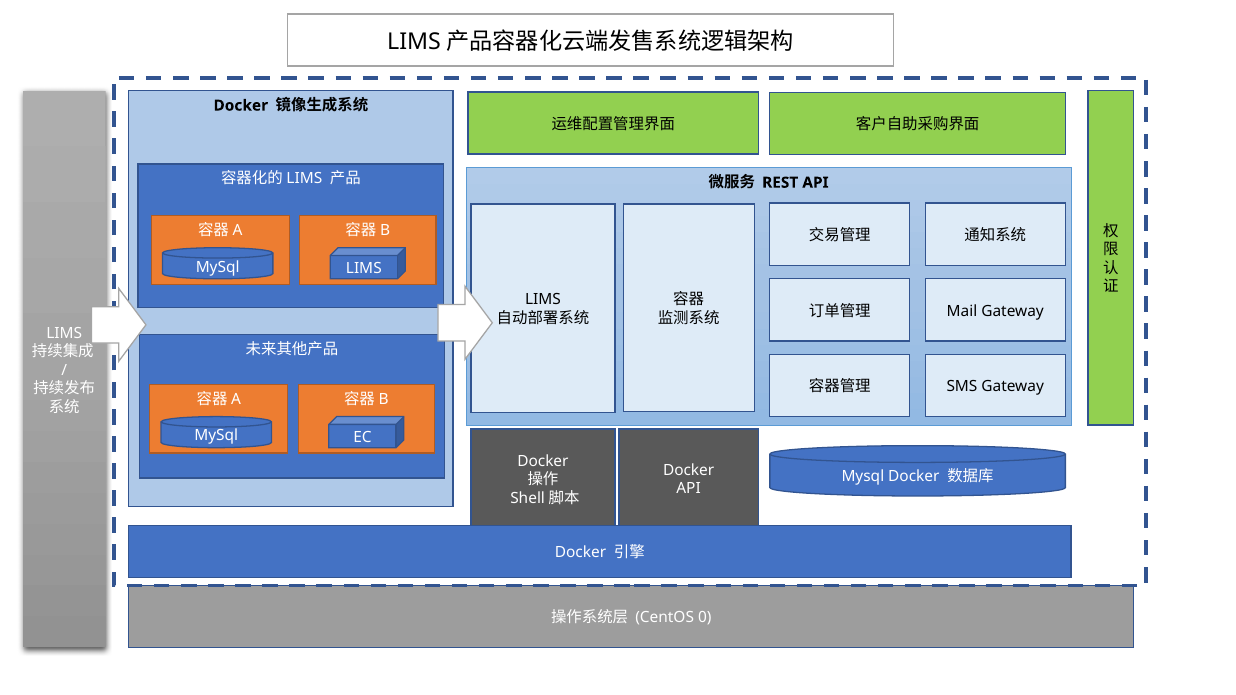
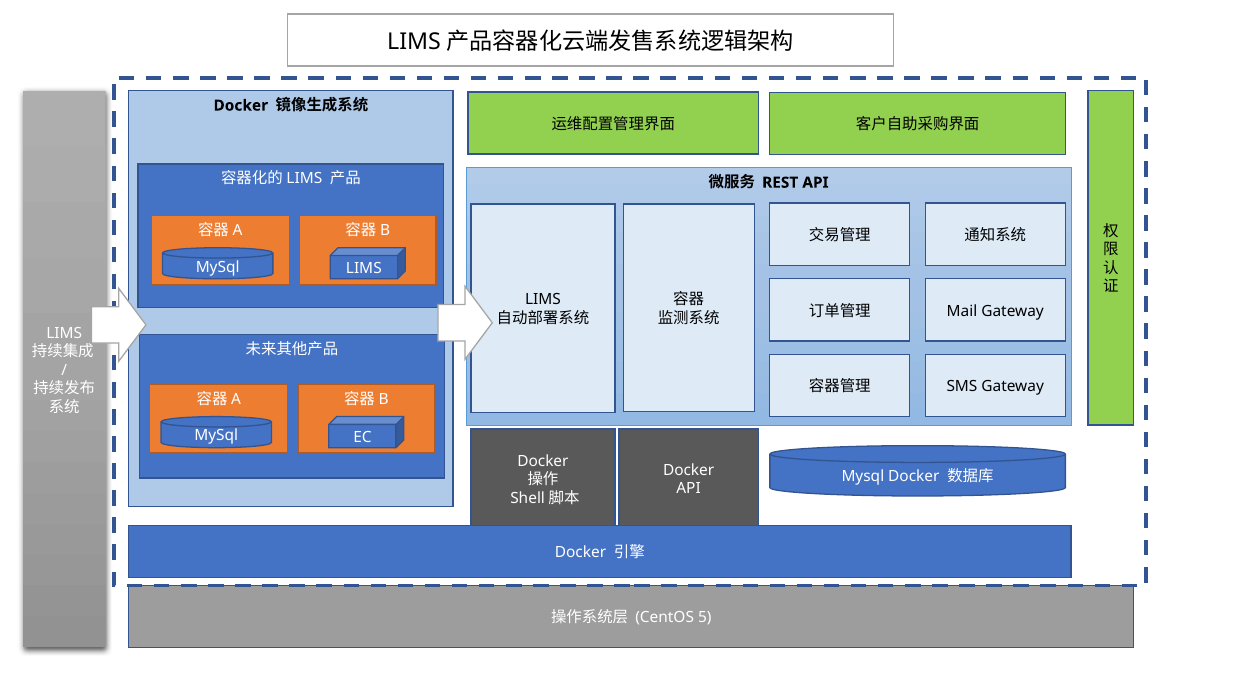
0: 0 -> 5 (705, 618)
